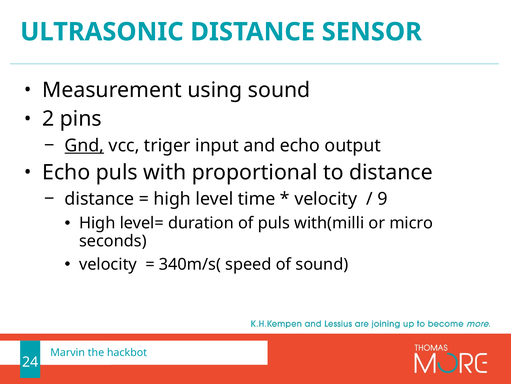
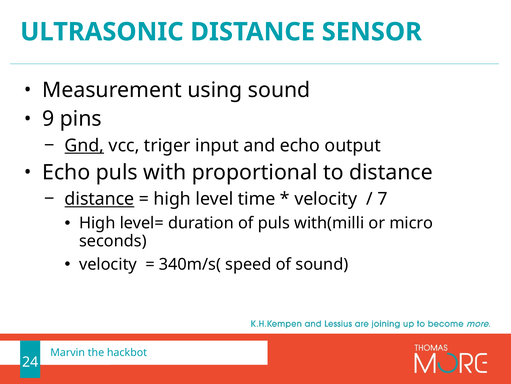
2: 2 -> 9 (48, 118)
distance underline: none -> present (99, 199)
9: 9 -> 7 (383, 199)
